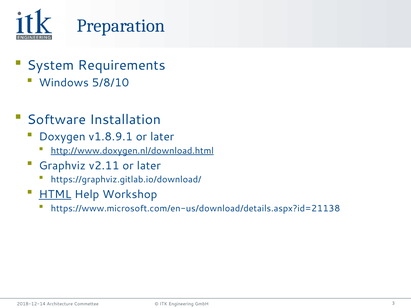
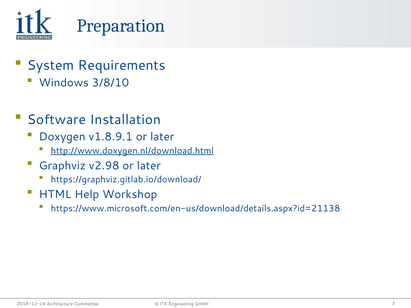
5/8/10: 5/8/10 -> 3/8/10 (110, 83)
v2.11: v2.11 -> v2.98 (104, 166)
HTML underline: present -> none (55, 195)
